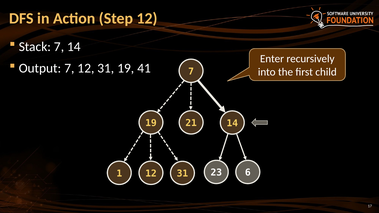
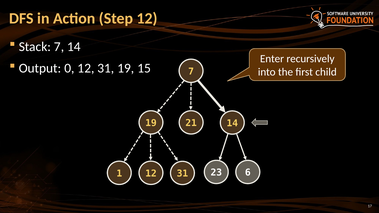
Output 7: 7 -> 0 (69, 68)
41: 41 -> 15 (144, 68)
